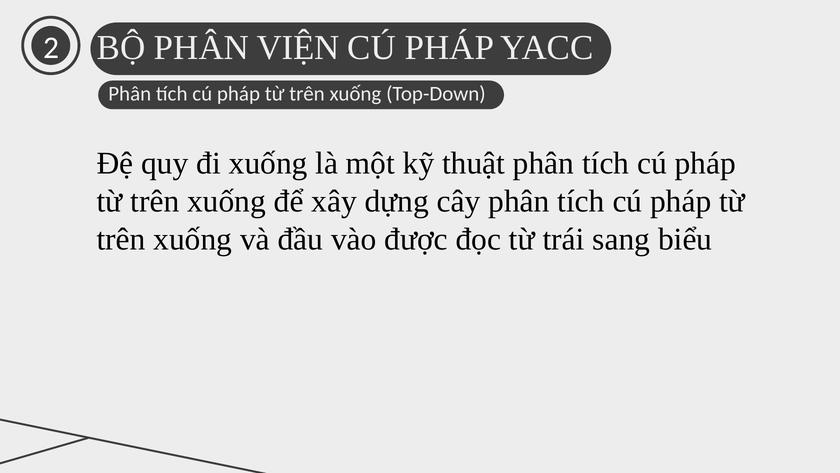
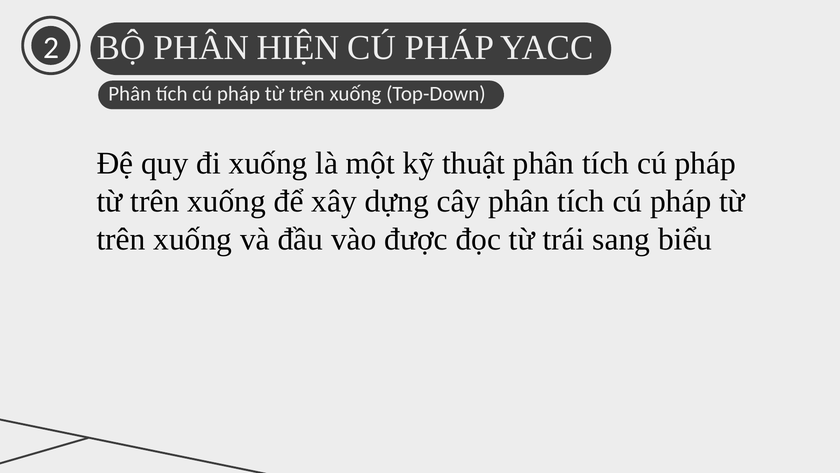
VIỆN: VIỆN -> HIỆN (298, 48)
